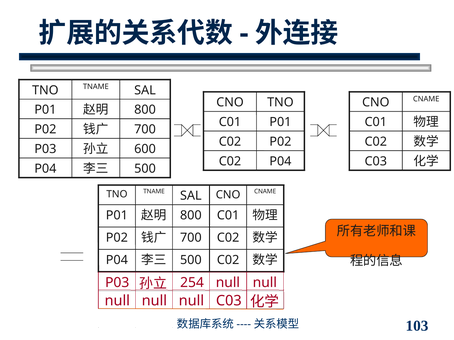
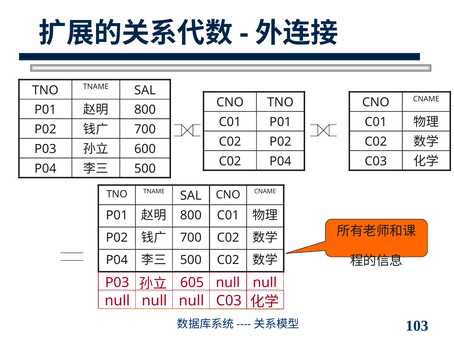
254: 254 -> 605 (192, 283)
